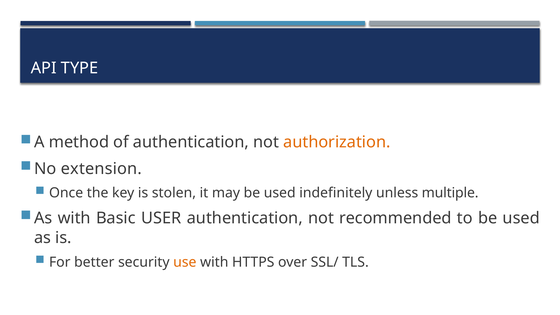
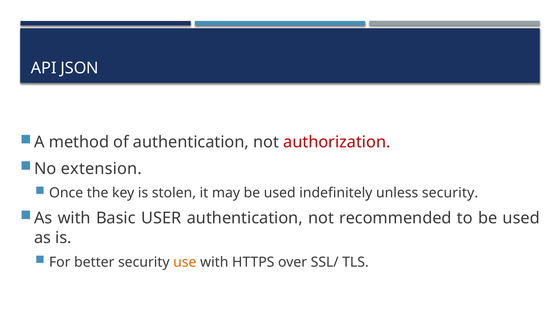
TYPE: TYPE -> JSON (80, 68)
authorization colour: orange -> red (337, 142)
unless multiple: multiple -> security (450, 193)
